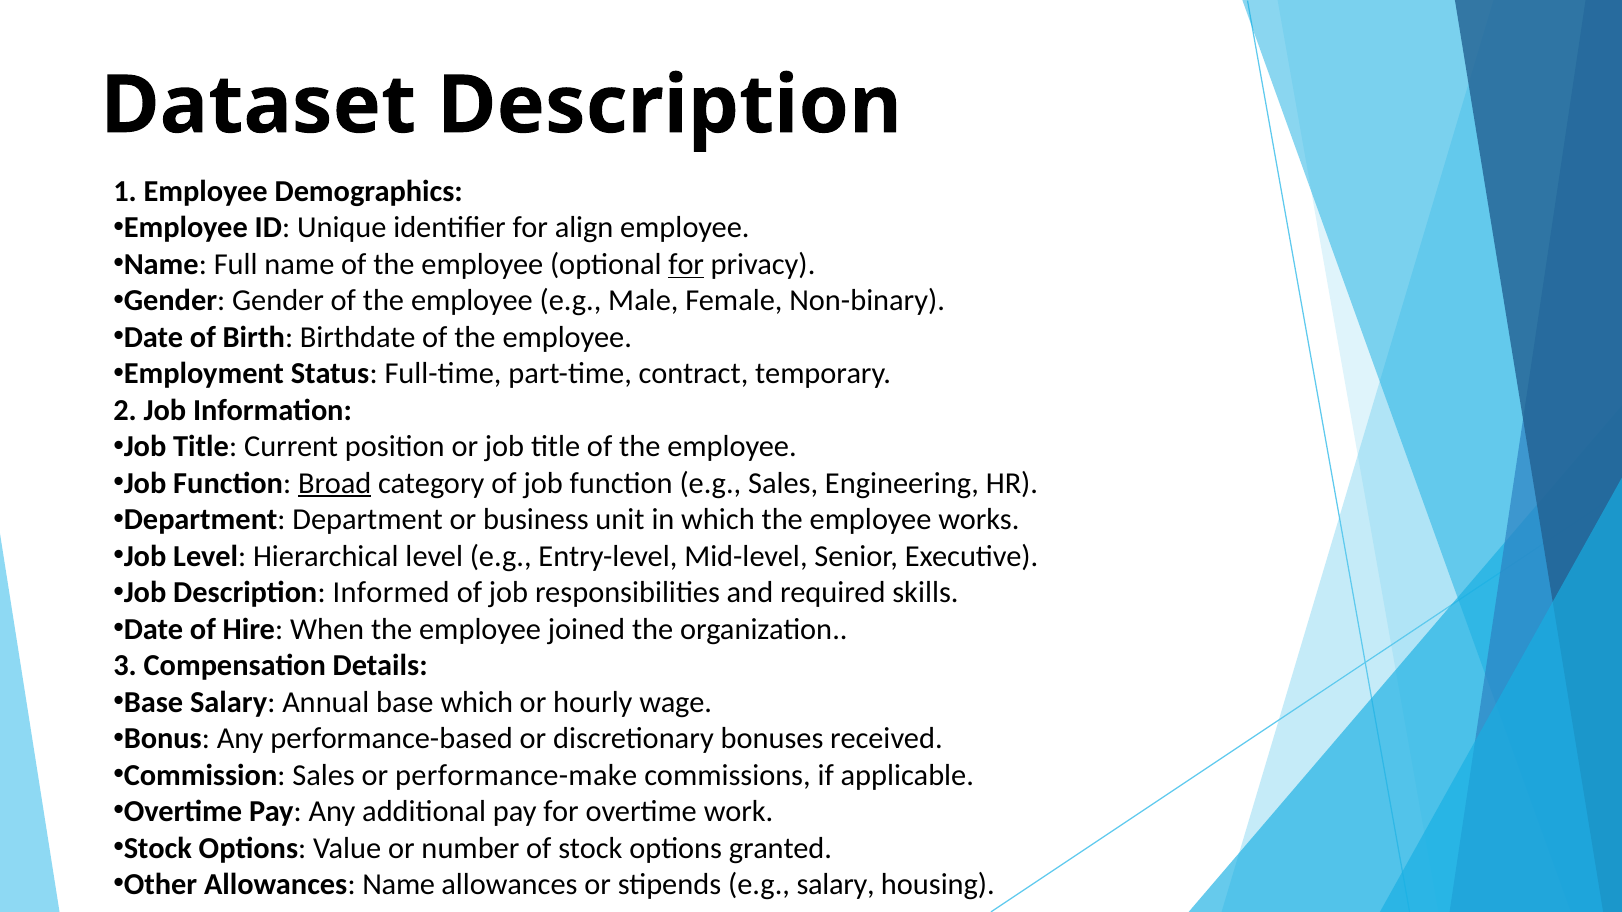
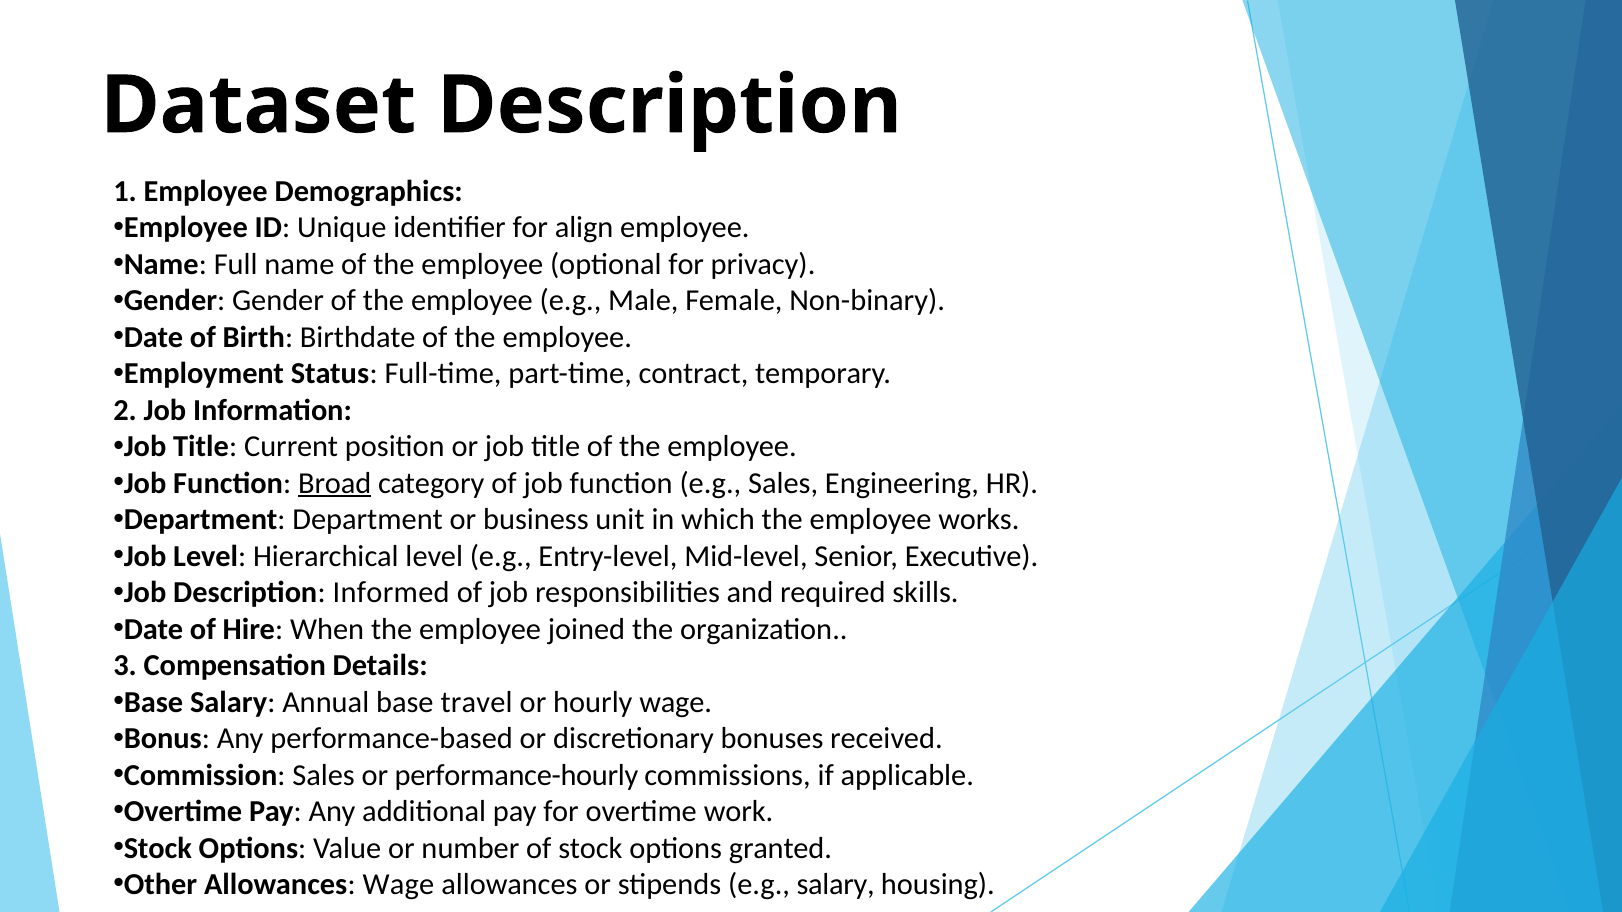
for underline: present -> none (686, 264)
base which: which -> travel (477, 702)
performance-make: performance-make -> performance-hourly (516, 775)
Allowances Name: Name -> Wage (398, 885)
